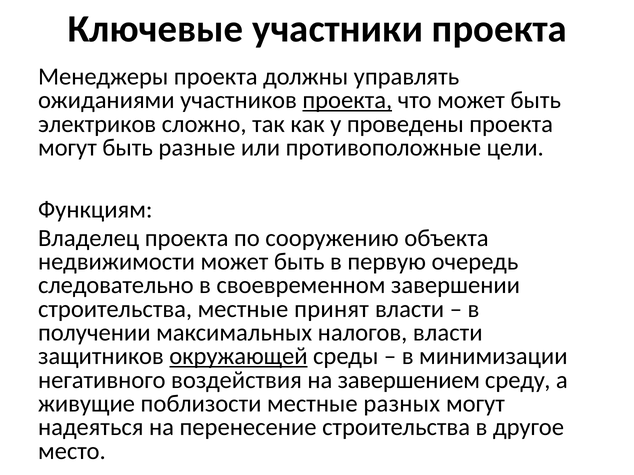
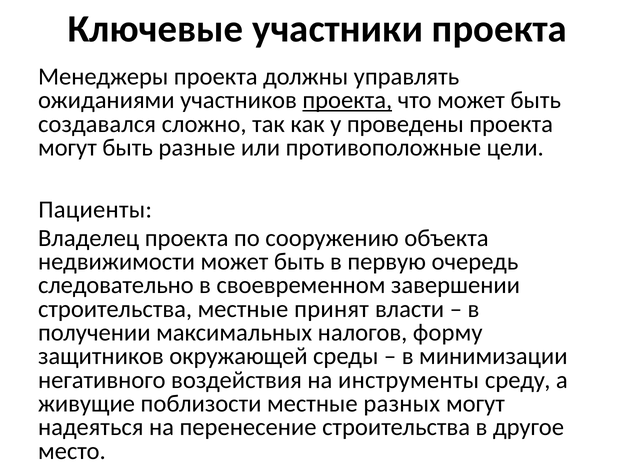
электриков: электриков -> создавался (97, 124)
Функциям: Функциям -> Пациенты (95, 210)
налогов власти: власти -> форму (448, 333)
окружающей underline: present -> none (238, 357)
завершением: завершением -> инструменты (409, 380)
